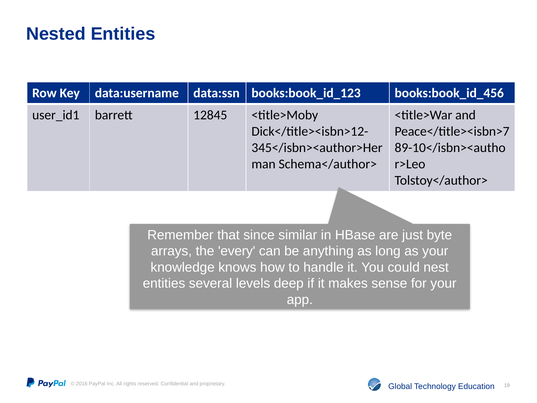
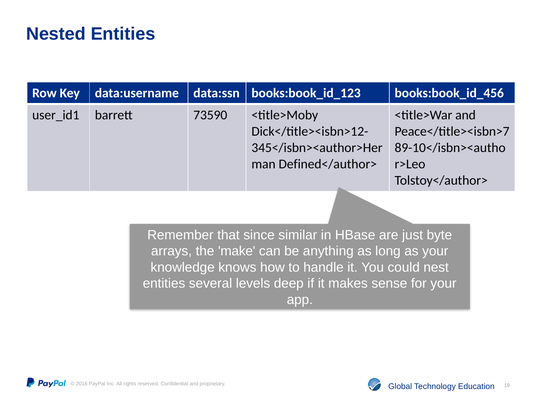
12845: 12845 -> 73590 (210, 115)
Schema</author>: Schema</author> -> Defined</author> (328, 164)
every: every -> make (237, 251)
